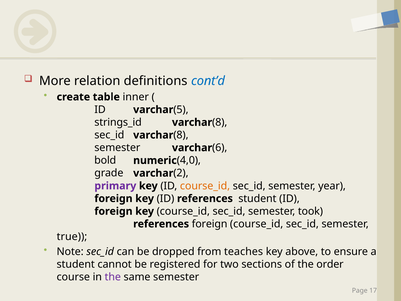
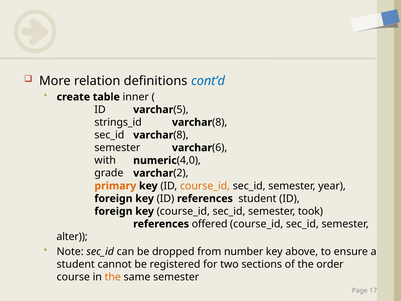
bold: bold -> with (105, 160)
primary colour: purple -> orange (115, 186)
references foreign: foreign -> offered (210, 224)
true: true -> alter (72, 236)
teaches: teaches -> number (244, 251)
the colour: purple -> orange (113, 277)
